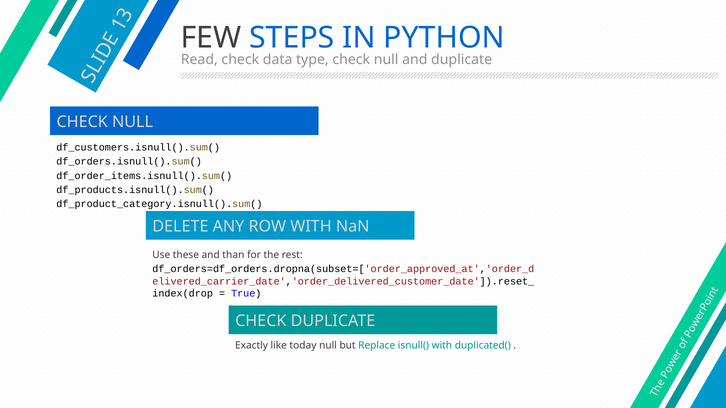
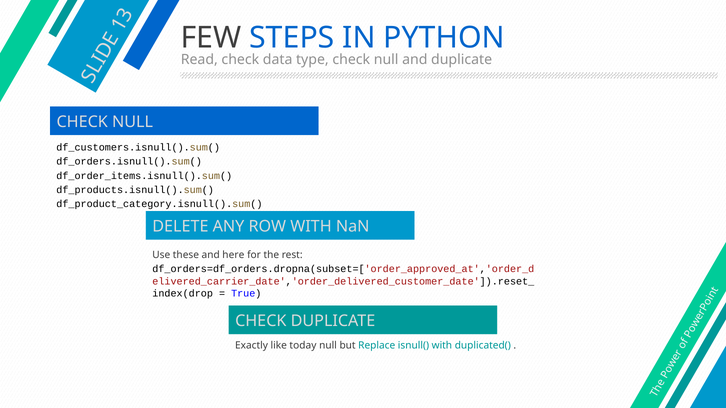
than: than -> here (233, 255)
